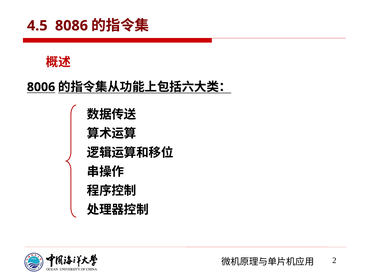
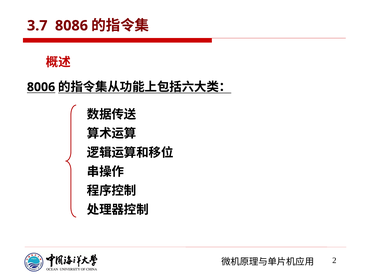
4.5: 4.5 -> 3.7 (37, 26)
